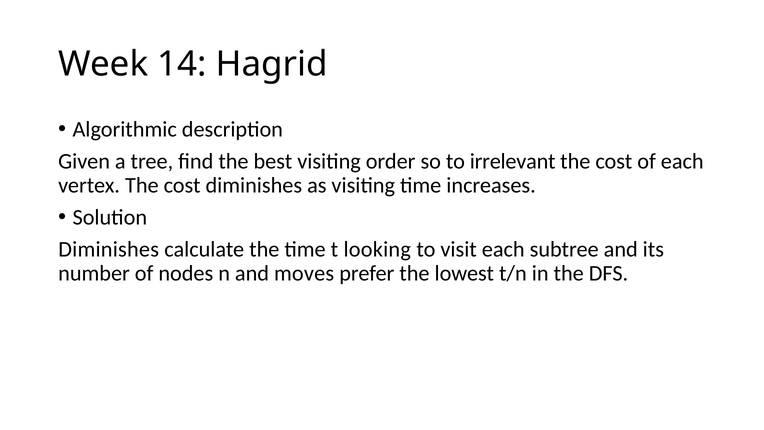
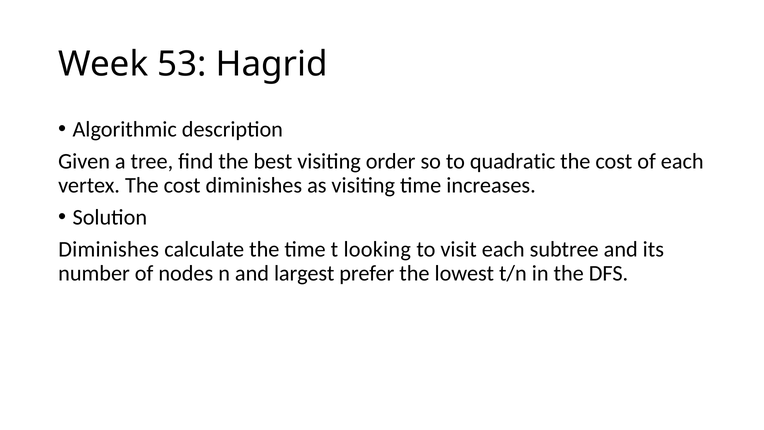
14: 14 -> 53 (182, 64)
irrelevant: irrelevant -> quadratic (513, 161)
moves: moves -> largest (304, 273)
